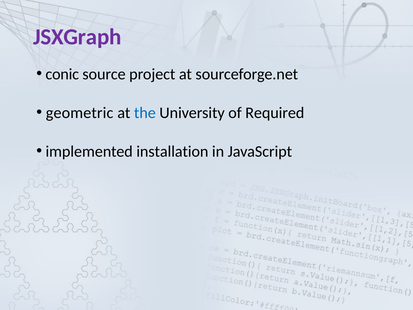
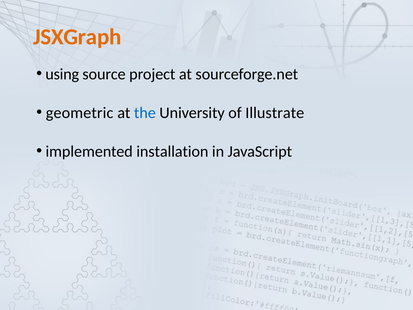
JSXGraph colour: purple -> orange (77, 37)
conic: conic -> using (62, 74)
Required: Required -> Illustrate (275, 113)
